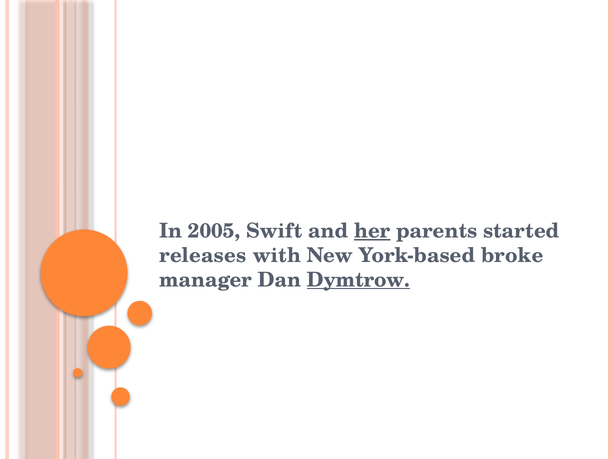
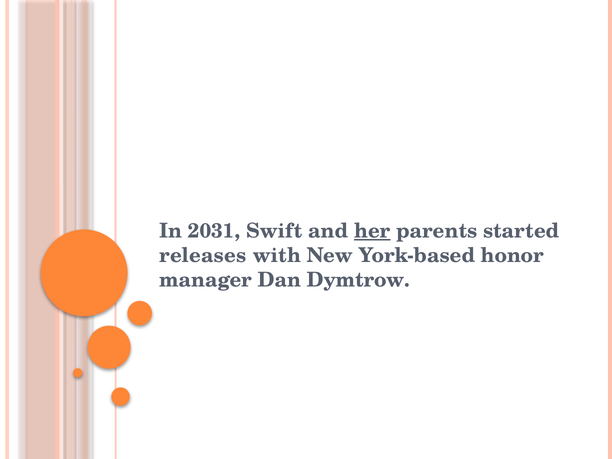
2005: 2005 -> 2031 (214, 231)
broke: broke -> honor (512, 255)
Dymtrow underline: present -> none (358, 280)
